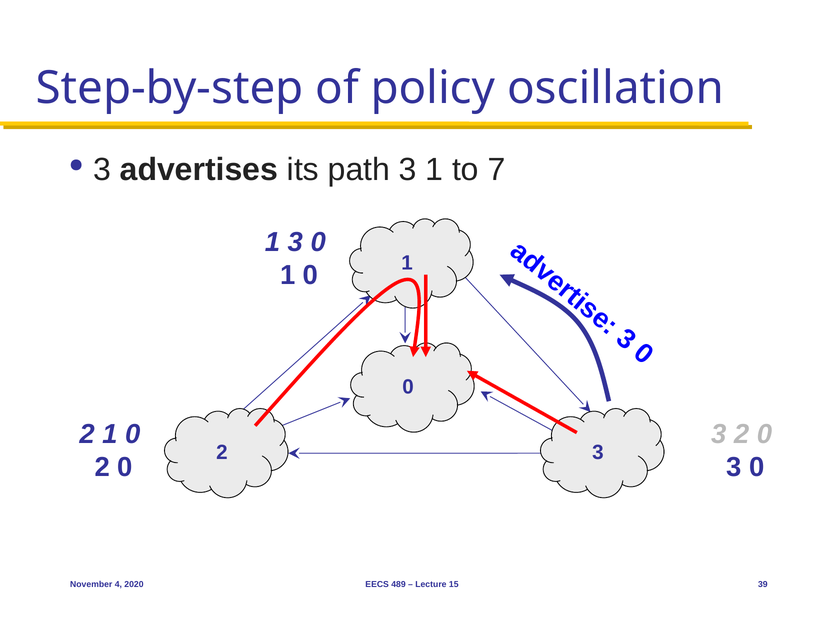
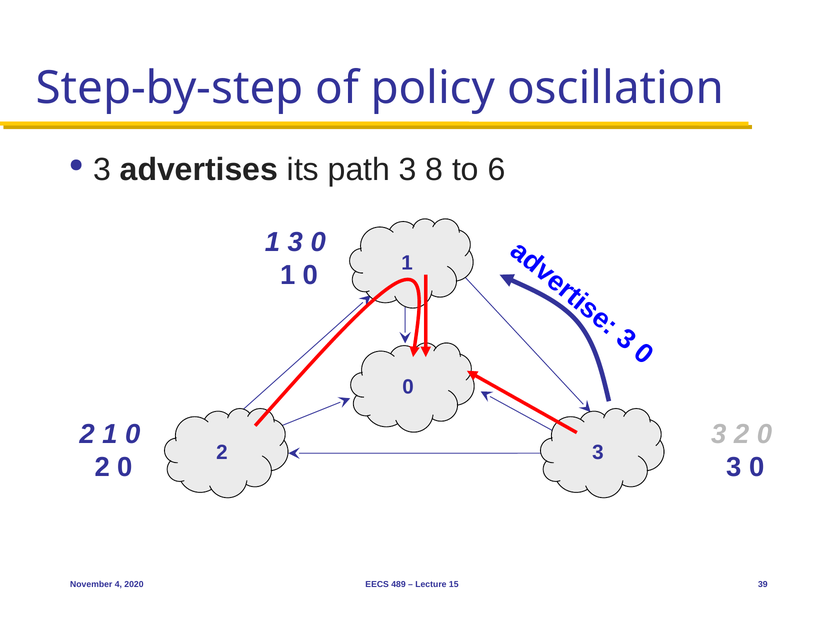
3 1: 1 -> 8 (434, 170)
7: 7 -> 6 (497, 170)
